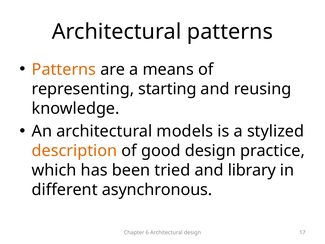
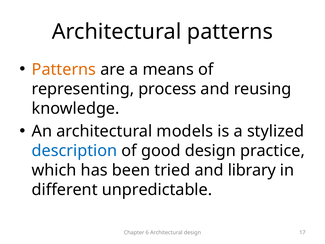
starting: starting -> process (167, 89)
description colour: orange -> blue (74, 151)
asynchronous: asynchronous -> unpredictable (157, 190)
